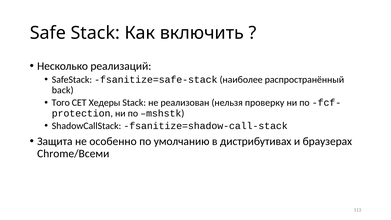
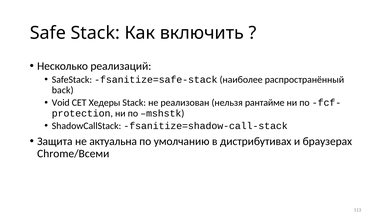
Того: Того -> Void (61, 103)
проверку: проверку -> рантайме (265, 103)
особенно: особенно -> актуальна (113, 141)
